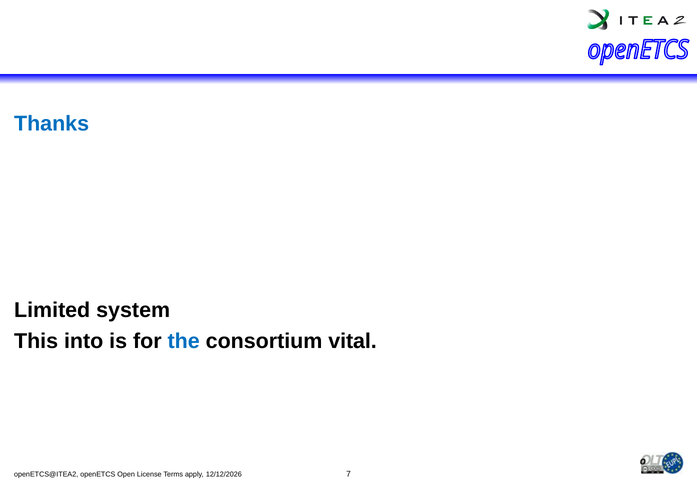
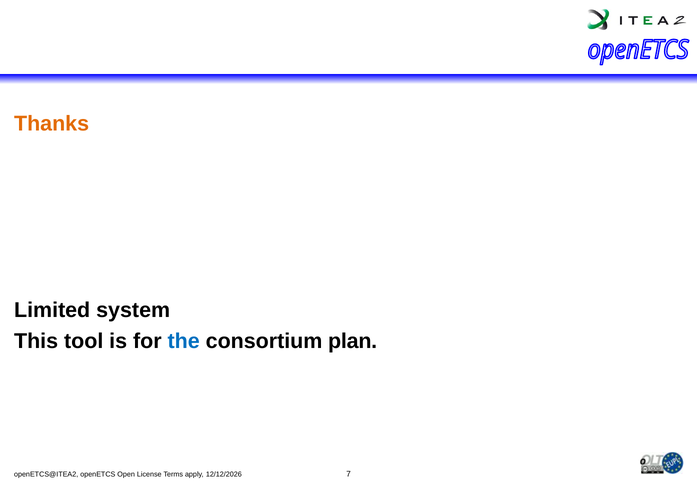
Thanks colour: blue -> orange (52, 124)
into: into -> tool (84, 342)
vital: vital -> plan (353, 342)
